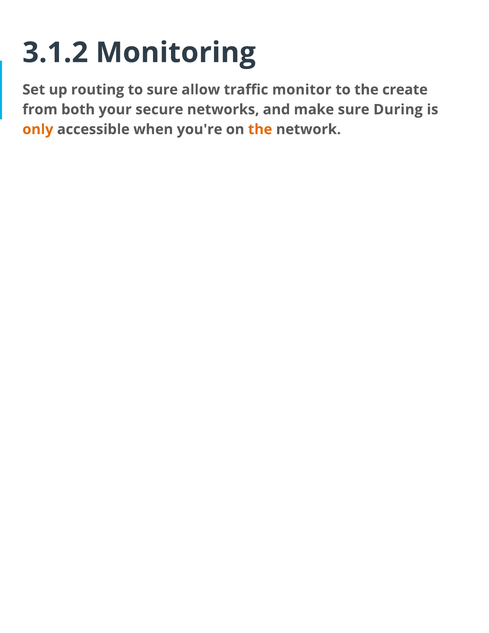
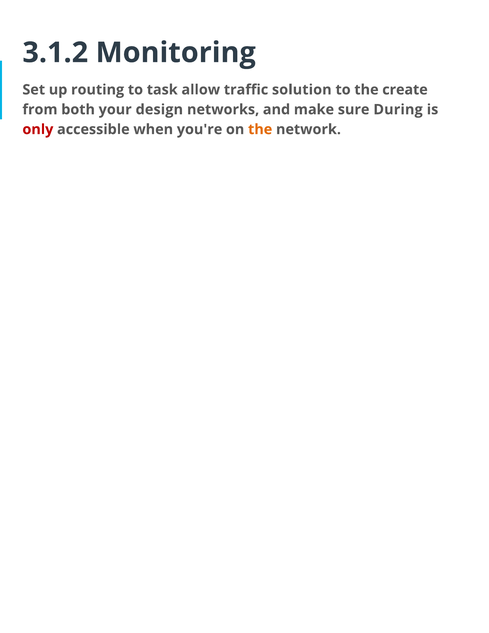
to sure: sure -> task (162, 90)
monitor: monitor -> solution (302, 90)
secure: secure -> design (159, 110)
only colour: orange -> red (38, 129)
